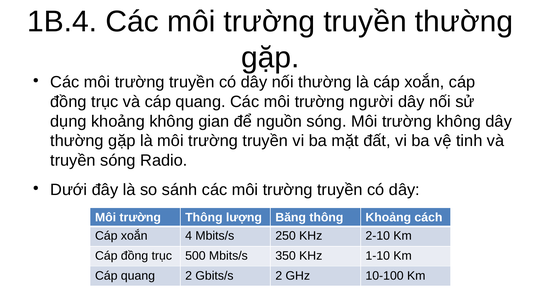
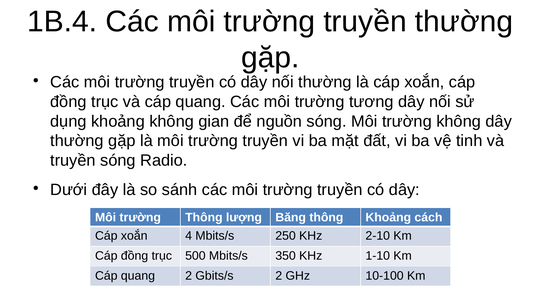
người: người -> tương (371, 102)
